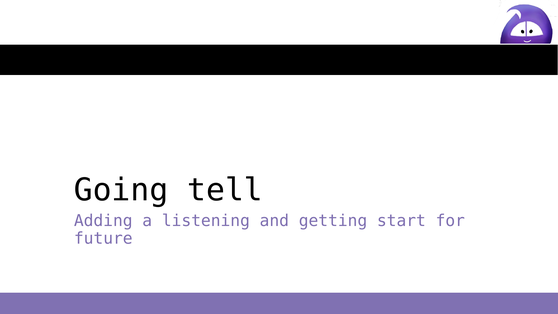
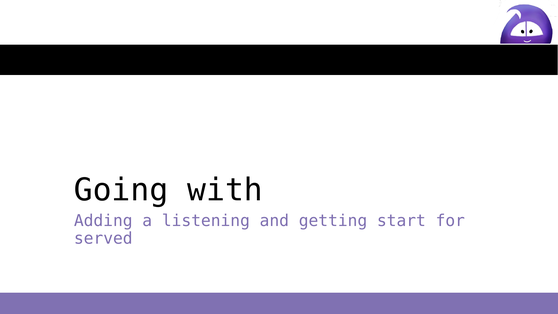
tell: tell -> with (225, 190)
future: future -> served (103, 238)
